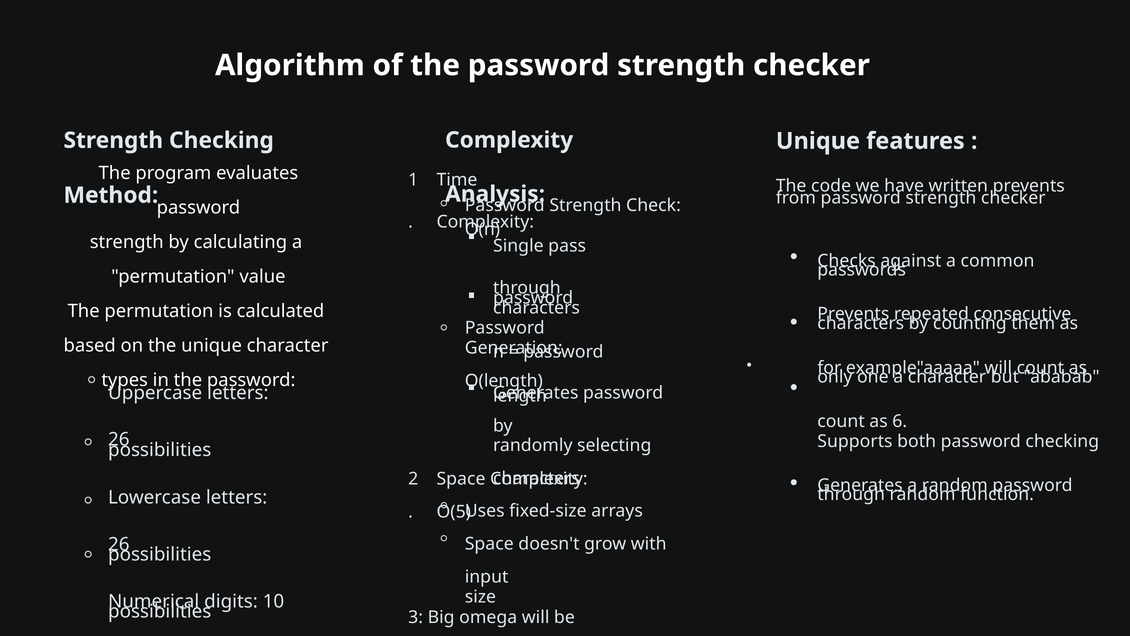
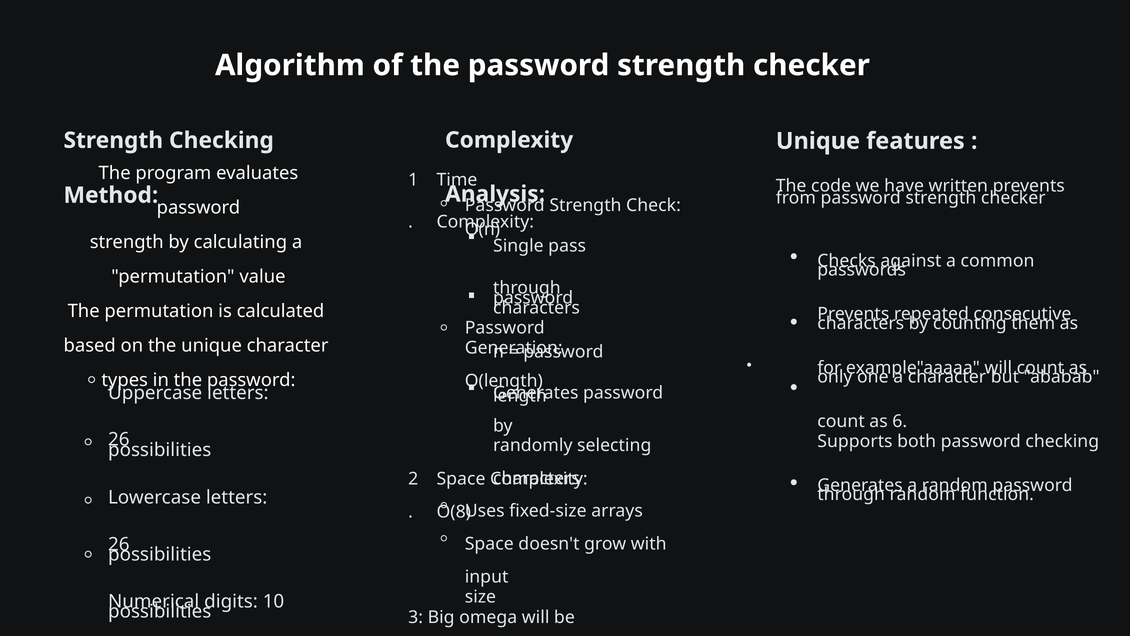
O(5: O(5 -> O(8 (454, 511)
